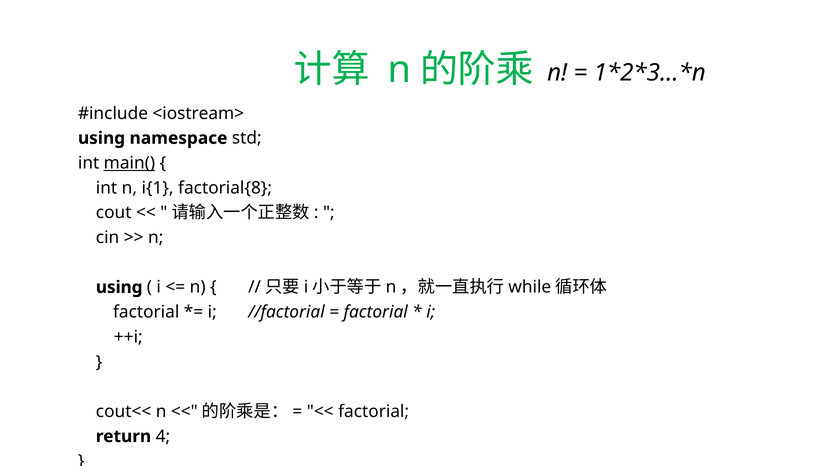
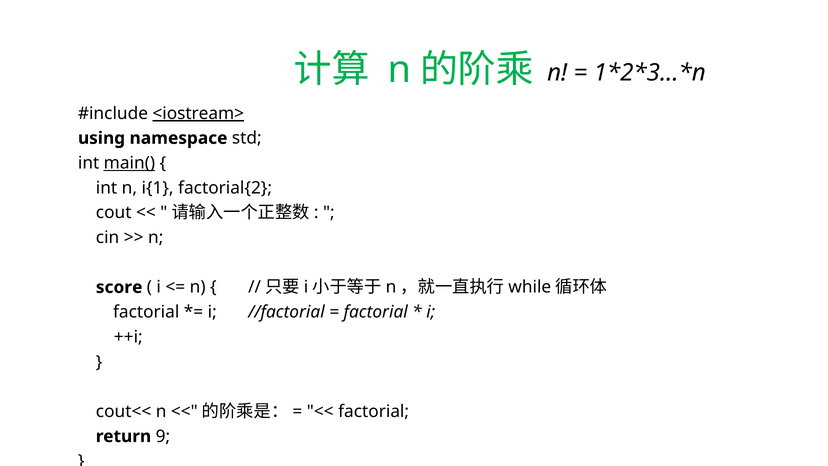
<iostream> underline: none -> present (198, 113)
factorial{8: factorial{8 -> factorial{2 (225, 188)
using: using -> score (119, 287)
4: 4 -> 9 (163, 436)
